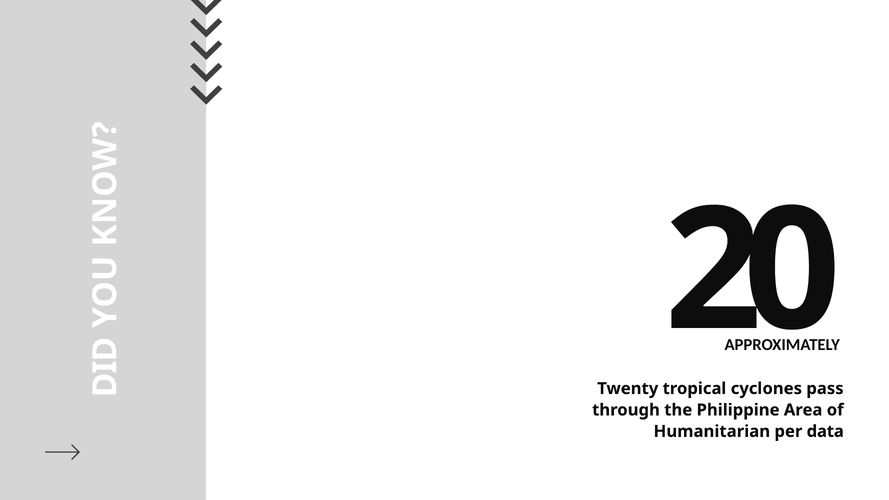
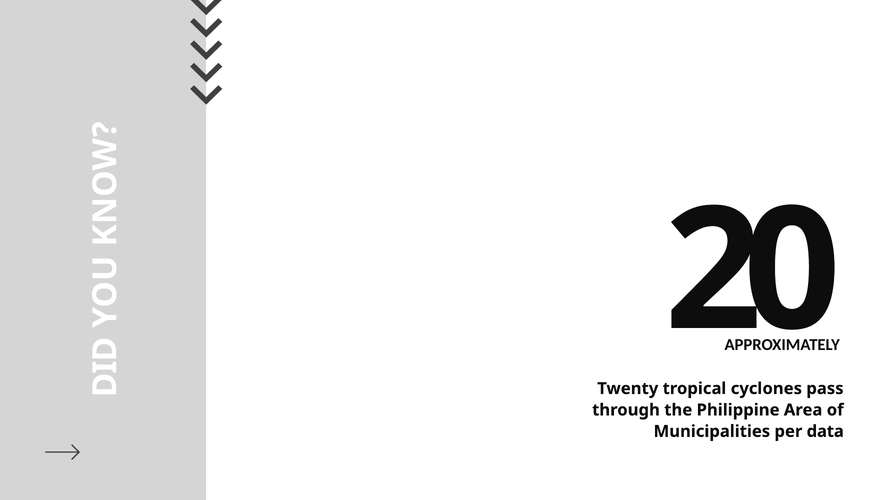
Humanitarian: Humanitarian -> Municipalities (712, 431)
